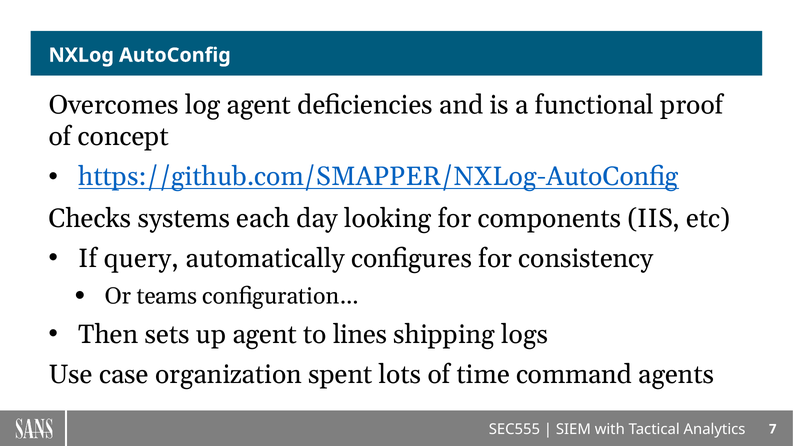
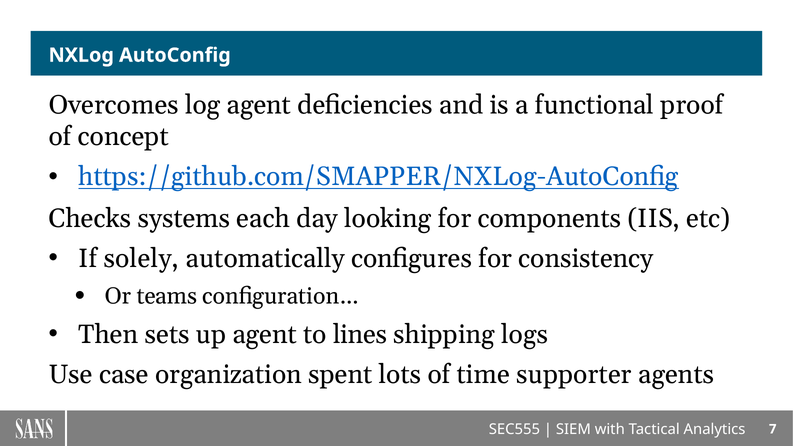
query: query -> solely (141, 259)
command: command -> supporter (574, 375)
